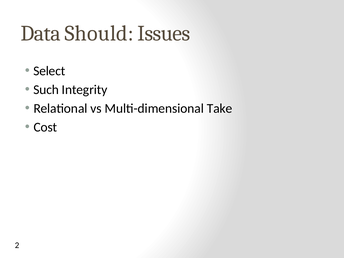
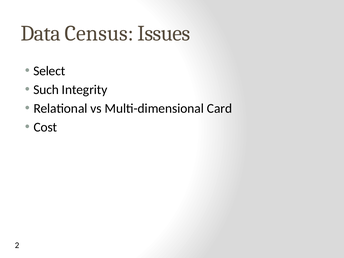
Should: Should -> Census (99, 33)
Take: Take -> Card (220, 108)
